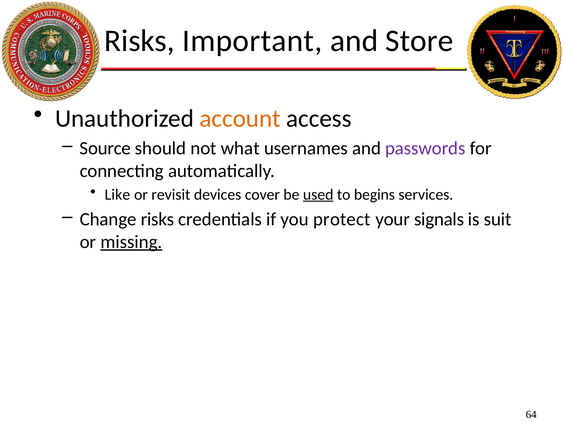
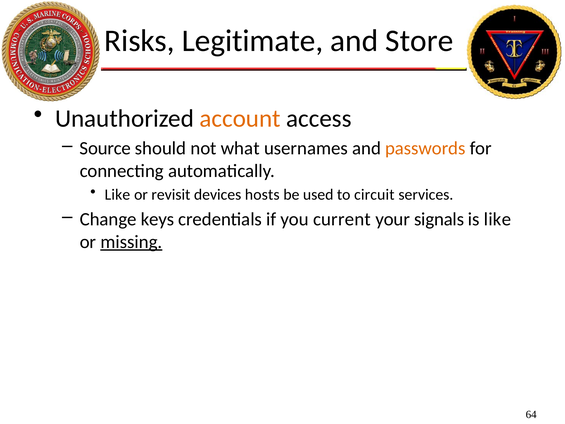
Important: Important -> Legitimate (252, 41)
passwords colour: purple -> orange (425, 148)
cover: cover -> hosts (262, 194)
used underline: present -> none (318, 194)
begins: begins -> circuit (374, 194)
Change risks: risks -> keys (157, 219)
protect: protect -> current (342, 219)
is suit: suit -> like (497, 219)
